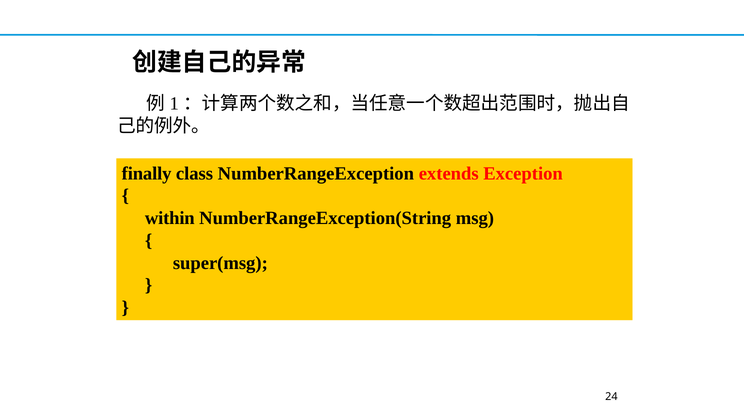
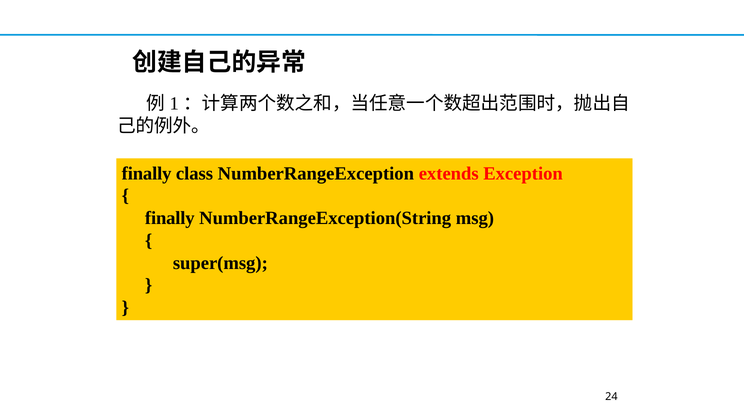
within: within -> finally (170, 218)
